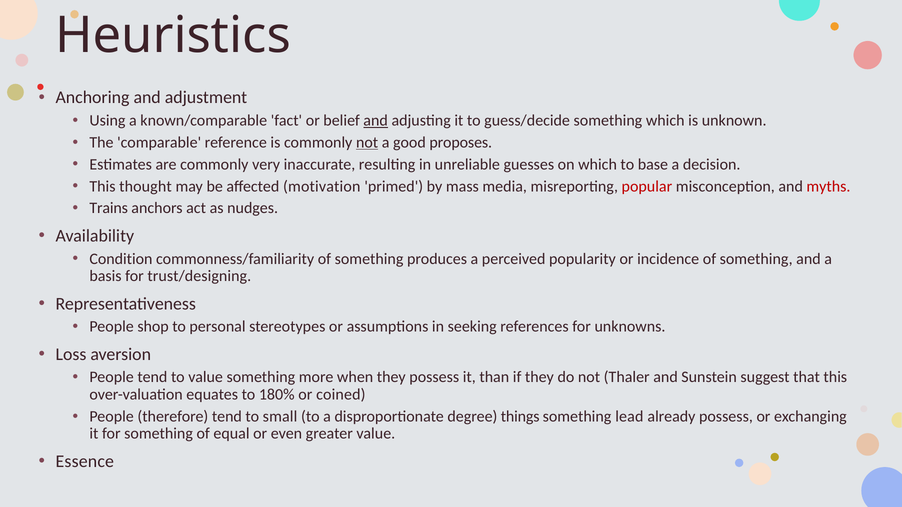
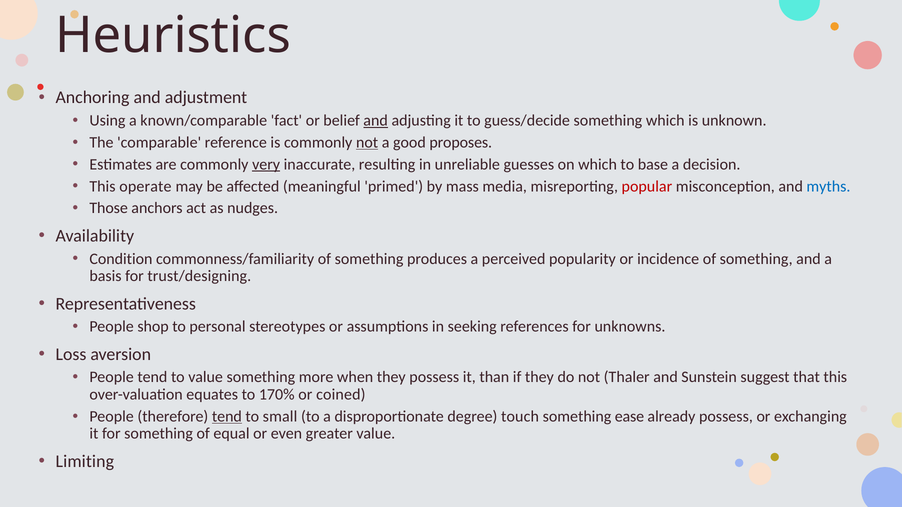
very underline: none -> present (266, 164)
thought: thought -> operate (145, 186)
motivation: motivation -> meaningful (322, 186)
myths colour: red -> blue (828, 186)
Trains: Trains -> Those (109, 208)
180%: 180% -> 170% (277, 395)
tend underline: none -> present (227, 417)
things: things -> touch (520, 417)
lead: lead -> ease (629, 417)
Essence: Essence -> Limiting (85, 462)
